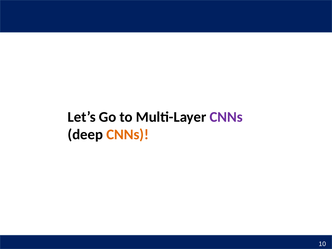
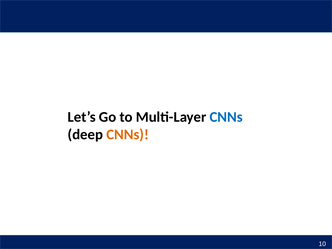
CNNs colour: purple -> blue (226, 117)
